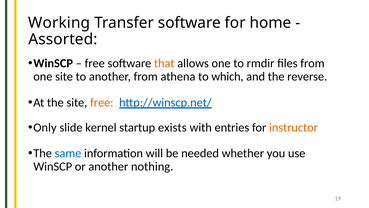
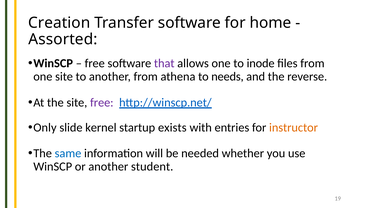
Working: Working -> Creation (59, 23)
that colour: orange -> purple (164, 63)
rmdir: rmdir -> inode (261, 63)
which: which -> needs (227, 77)
free colour: orange -> purple (102, 102)
nothing: nothing -> student (152, 166)
